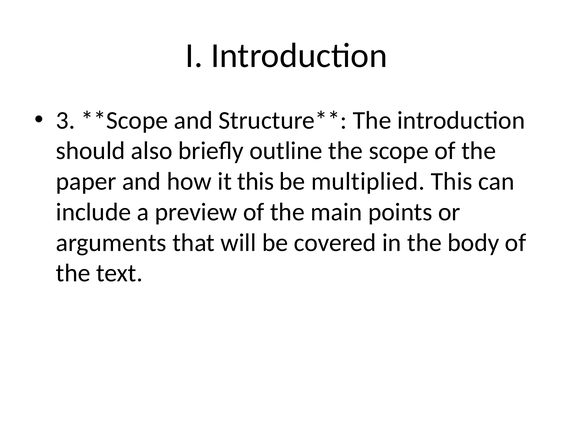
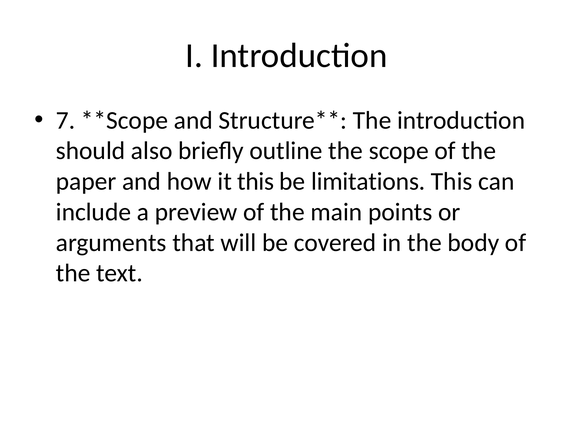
3: 3 -> 7 (66, 120)
multiplied: multiplied -> limitations (368, 181)
